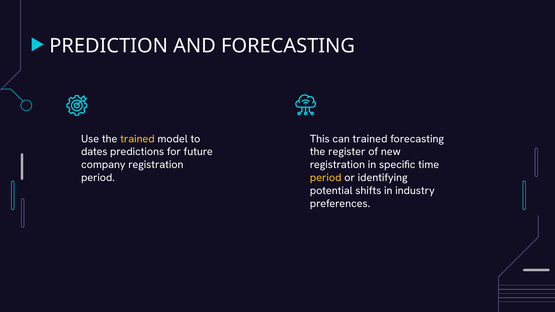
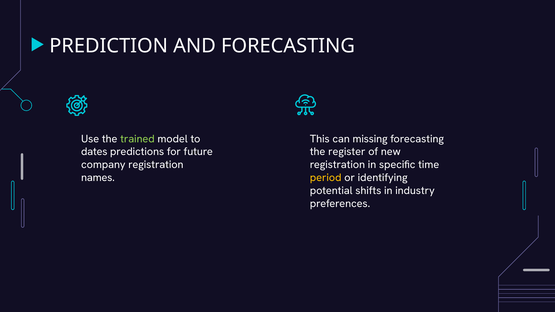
trained colour: yellow -> light green (137, 139)
can trained: trained -> missing (370, 139)
period: period -> names (98, 178)
